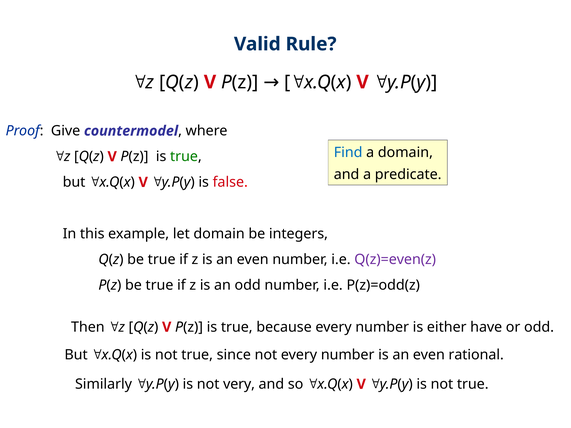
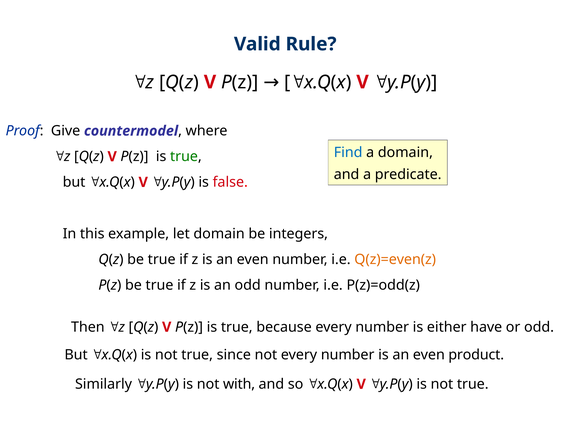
Q(z)=even(z colour: purple -> orange (395, 259)
rational: rational -> product (476, 355)
very: very -> with (239, 384)
